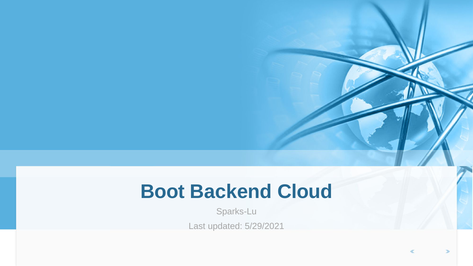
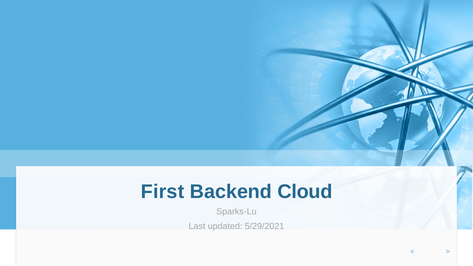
Boot: Boot -> First (163, 192)
